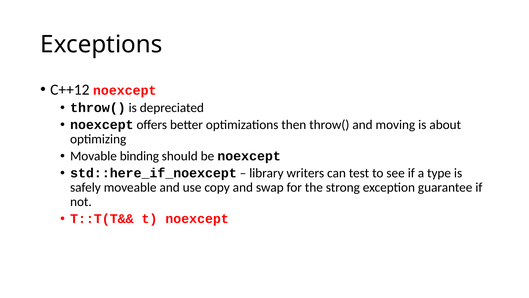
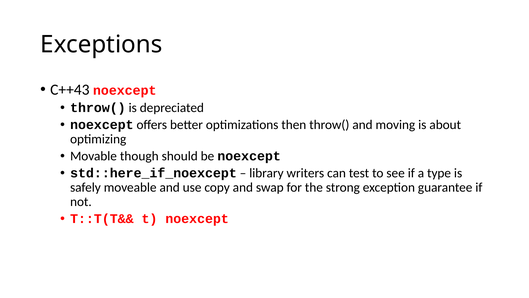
C++12: C++12 -> C++43 (70, 89)
binding: binding -> though (139, 156)
